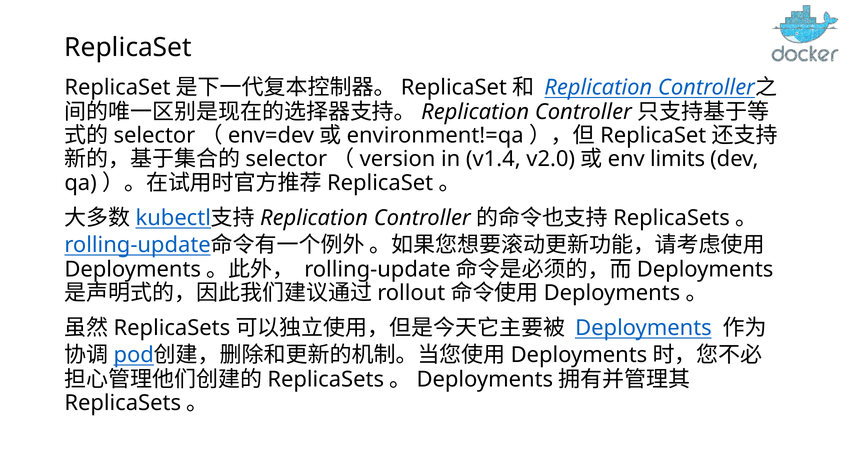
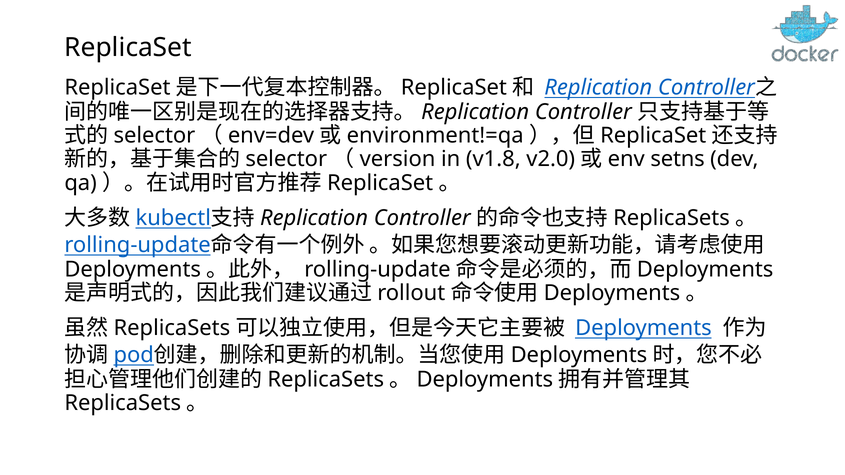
v1.4: v1.4 -> v1.8 (493, 159)
limits: limits -> setns (678, 159)
